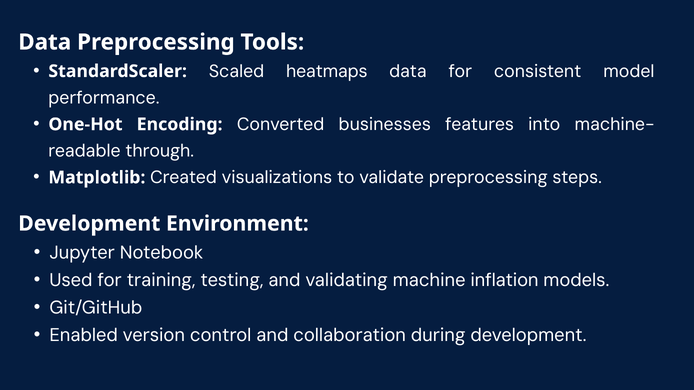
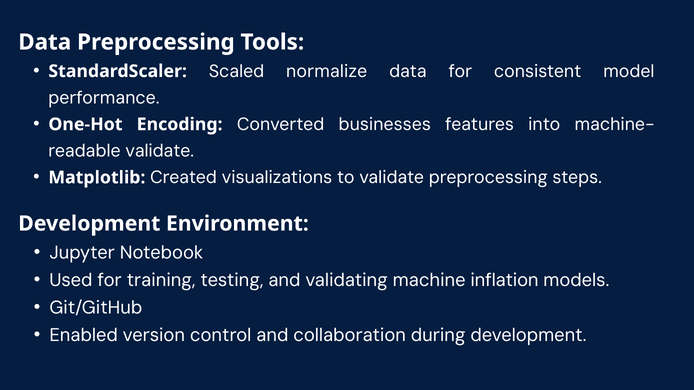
heatmaps: heatmaps -> normalize (327, 71)
through: through -> validate (160, 151)
